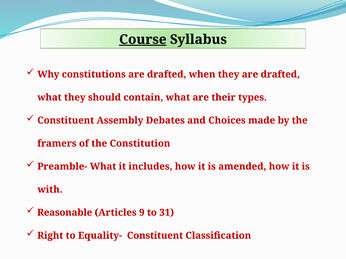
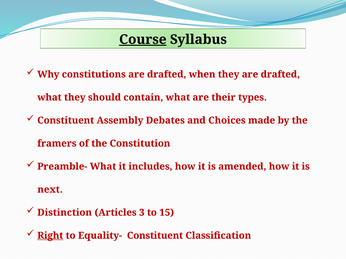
with: with -> next (50, 190)
Reasonable: Reasonable -> Distinction (65, 213)
9: 9 -> 3 (142, 213)
31: 31 -> 15 (167, 213)
Right underline: none -> present (50, 236)
